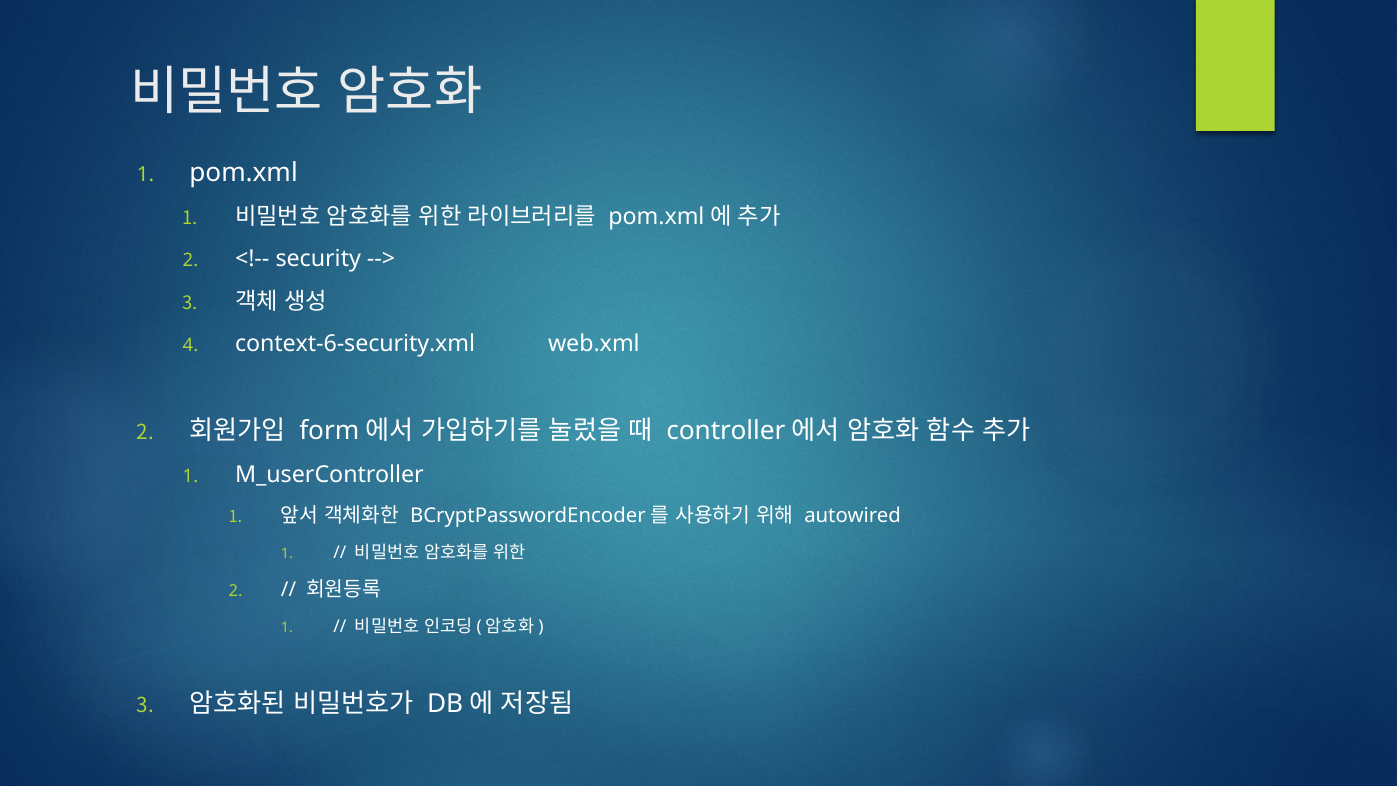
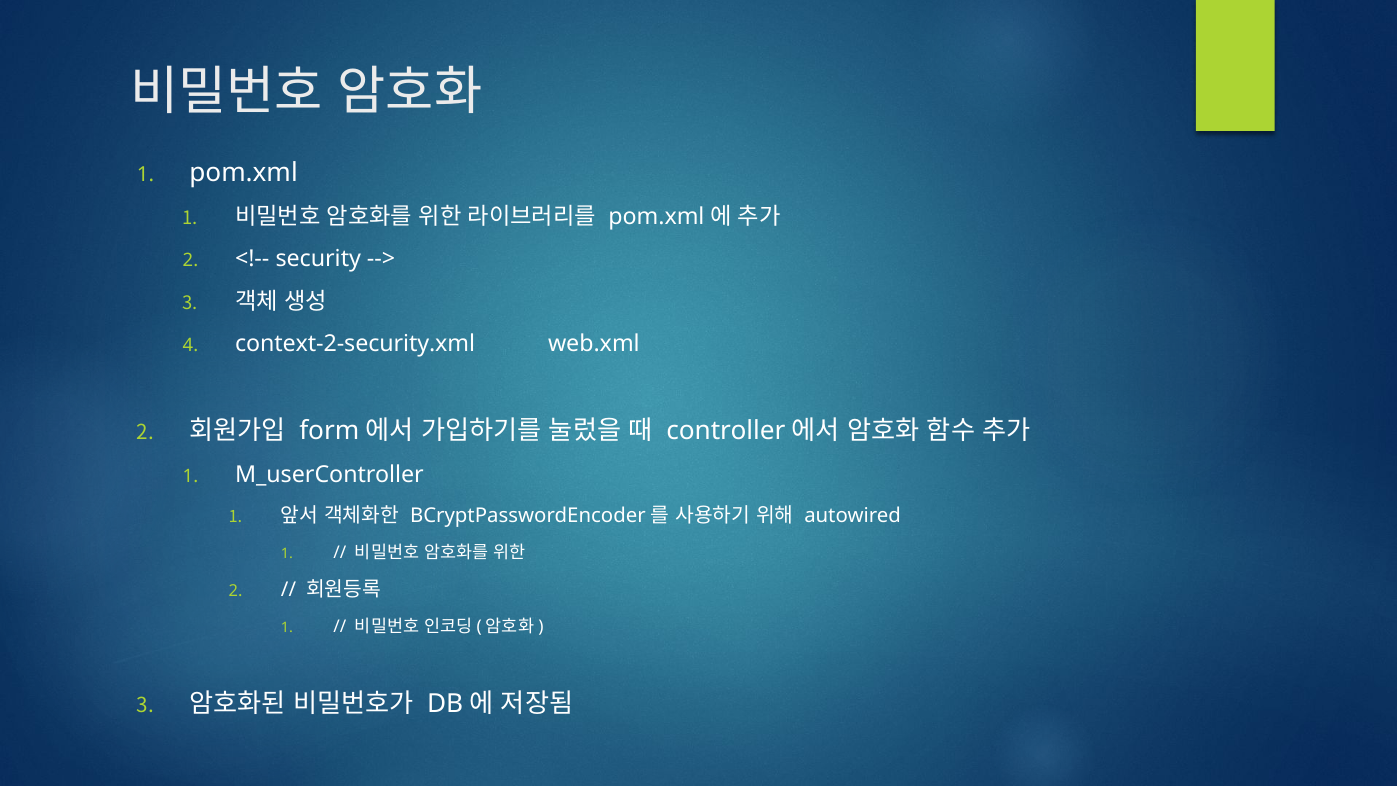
context-6-security.xml: context-6-security.xml -> context-2-security.xml (355, 344)
